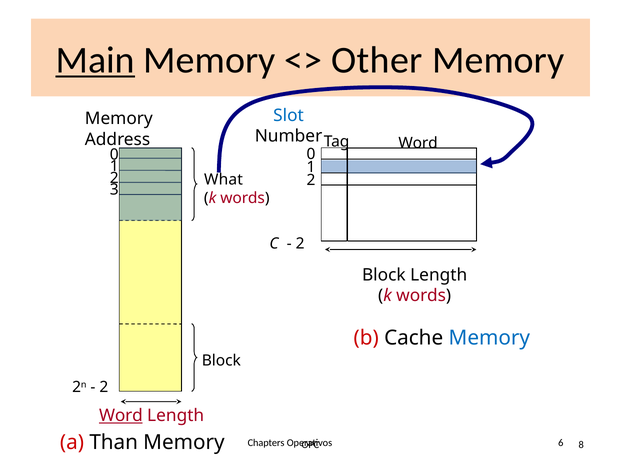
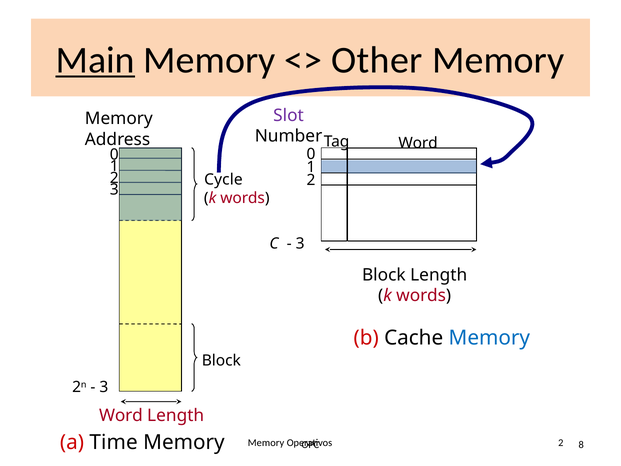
Slot colour: blue -> purple (289, 115)
What: What -> Cycle (223, 179)
2: 2 -> 3 (300, 244)
2: 2 -> 3 (104, 387)
Word underline: present -> none (121, 415)
Than: Than -> Time (114, 442)
Chapters: Chapters -> Memory (266, 443)
6: 6 -> 2 (561, 443)
